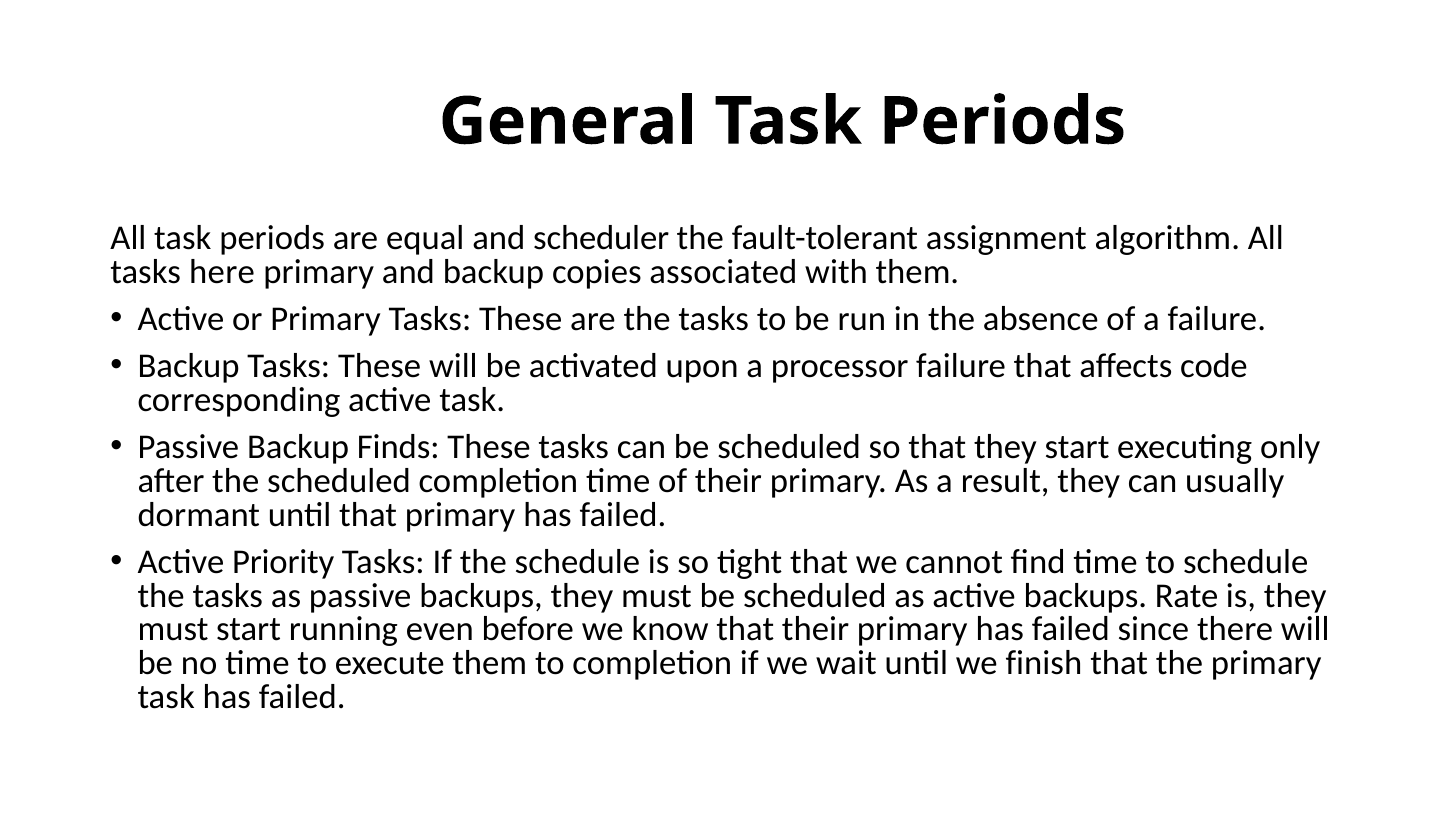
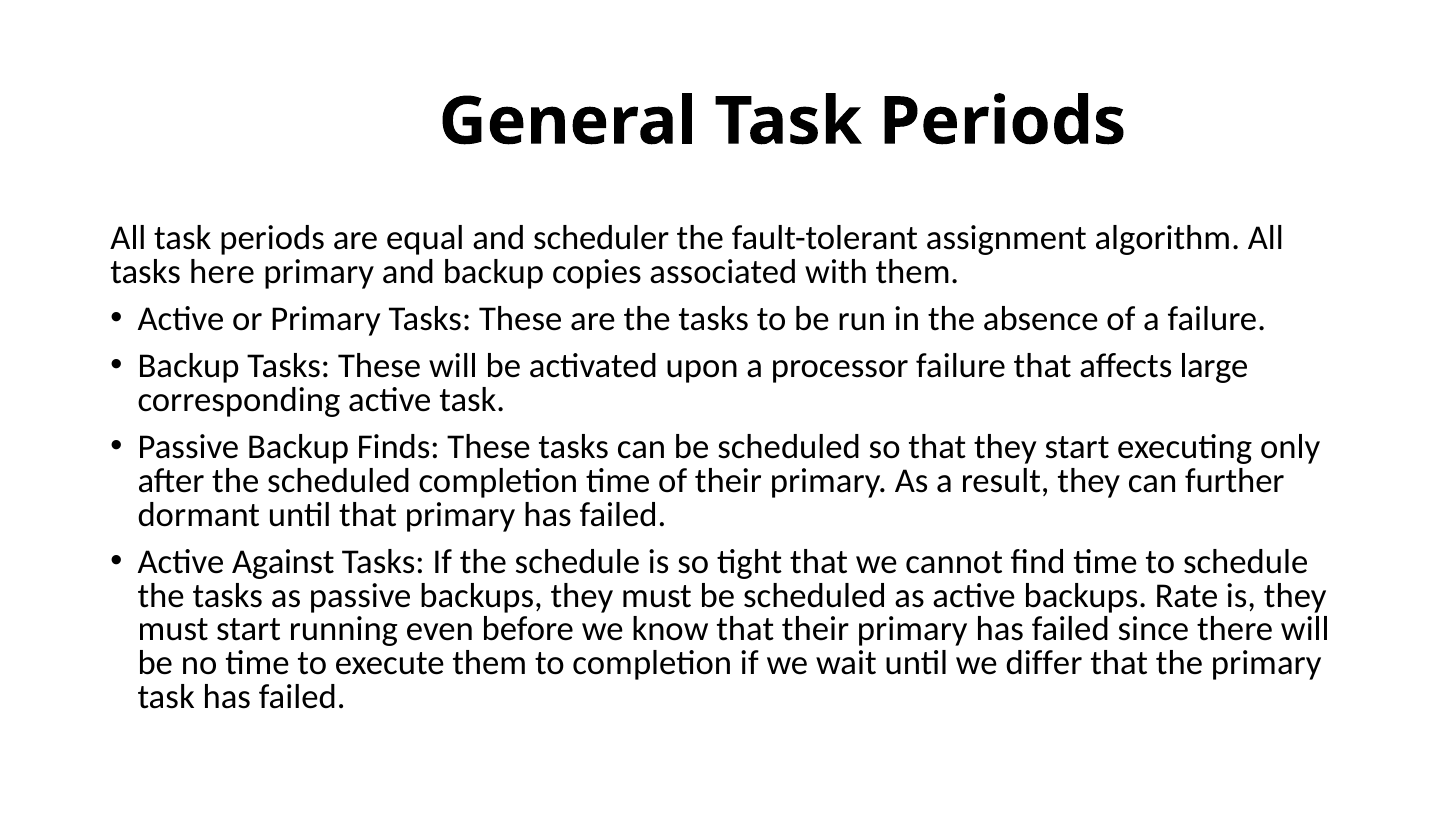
code: code -> large (1214, 366)
usually: usually -> further (1235, 481)
Priority: Priority -> Against (283, 562)
finish: finish -> differ (1044, 663)
